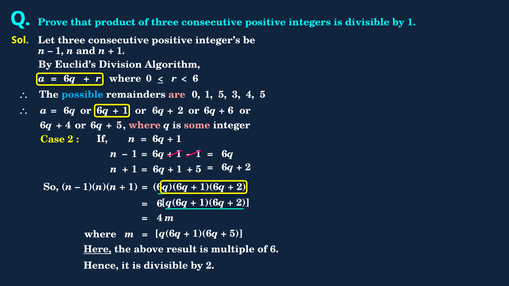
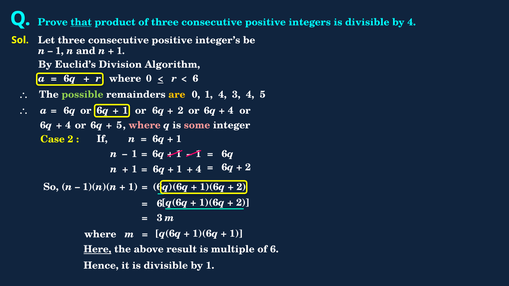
that underline: none -> present (81, 22)
by 1: 1 -> 4 (412, 22)
possible colour: light blue -> light green (82, 95)
are colour: pink -> yellow (177, 95)
1 5: 5 -> 4 (222, 95)
6: 6 -> 4 (231, 111)
5: 5 -> 4 (198, 169)
4: 4 -> 3 (160, 218)
5: 5 -> 1 (236, 234)
by 2: 2 -> 1 (210, 266)
